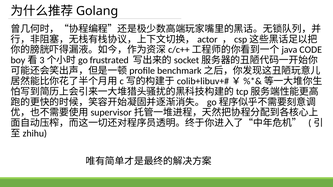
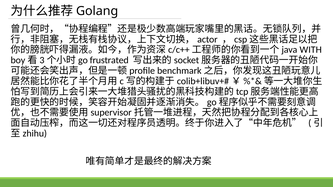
CODE: CODE -> WITH (311, 50)
